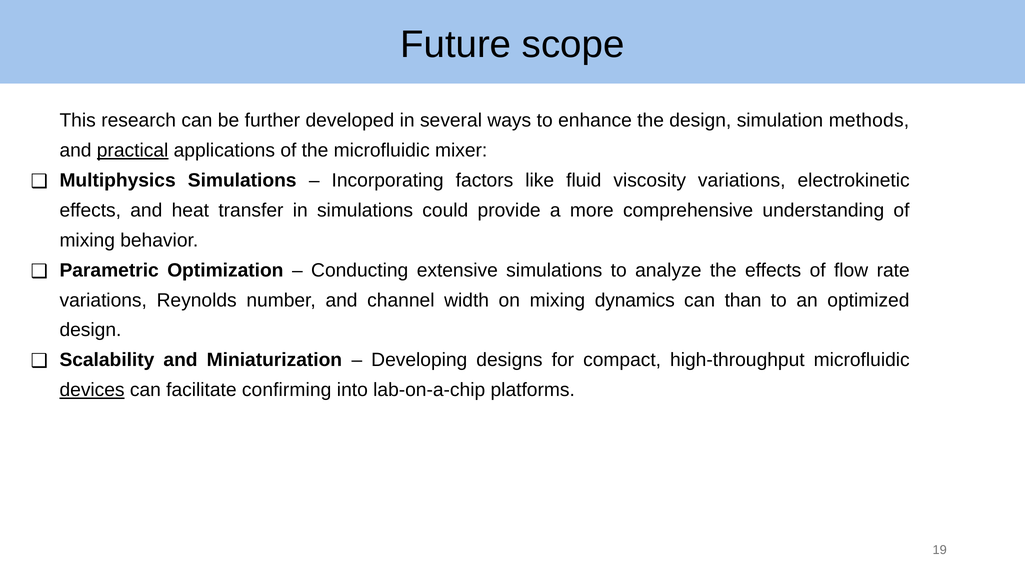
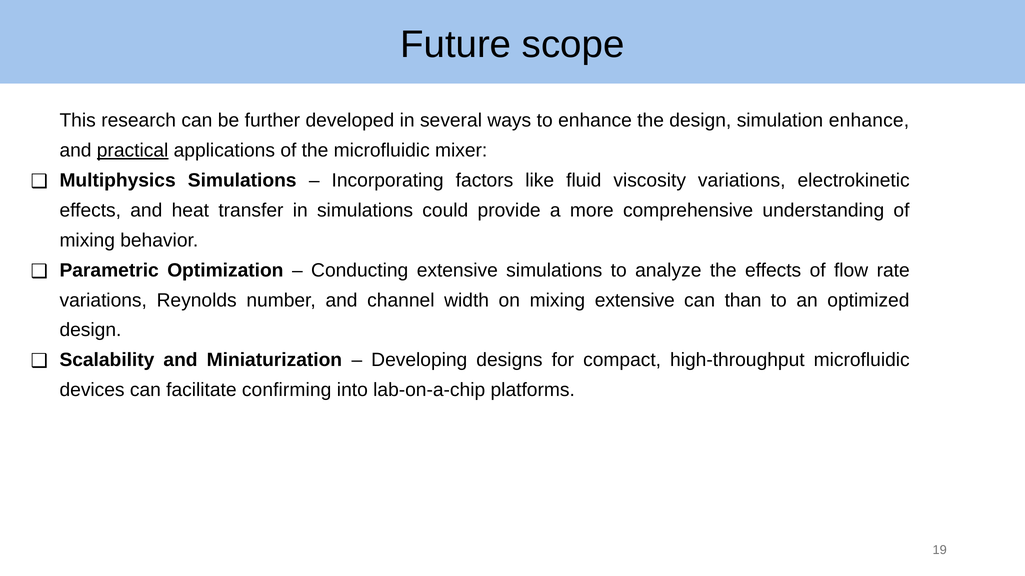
simulation methods: methods -> enhance (869, 121)
mixing dynamics: dynamics -> extensive (635, 301)
devices underline: present -> none (92, 390)
